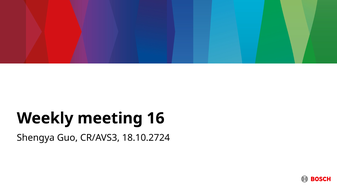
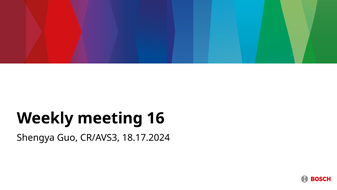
18.10.2724: 18.10.2724 -> 18.17.2024 (146, 137)
